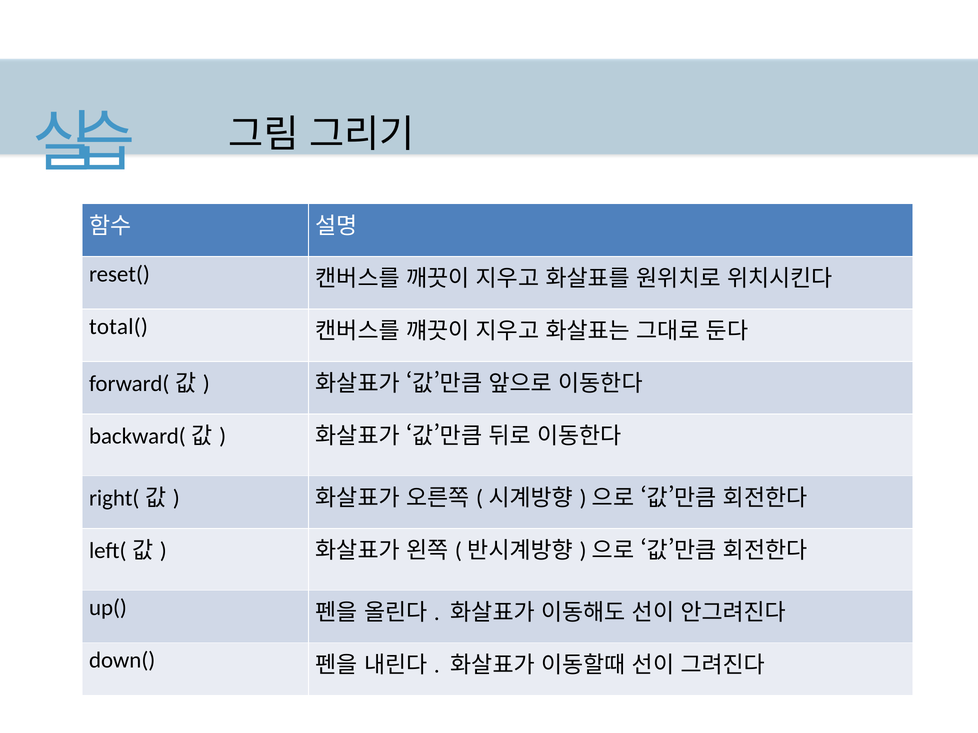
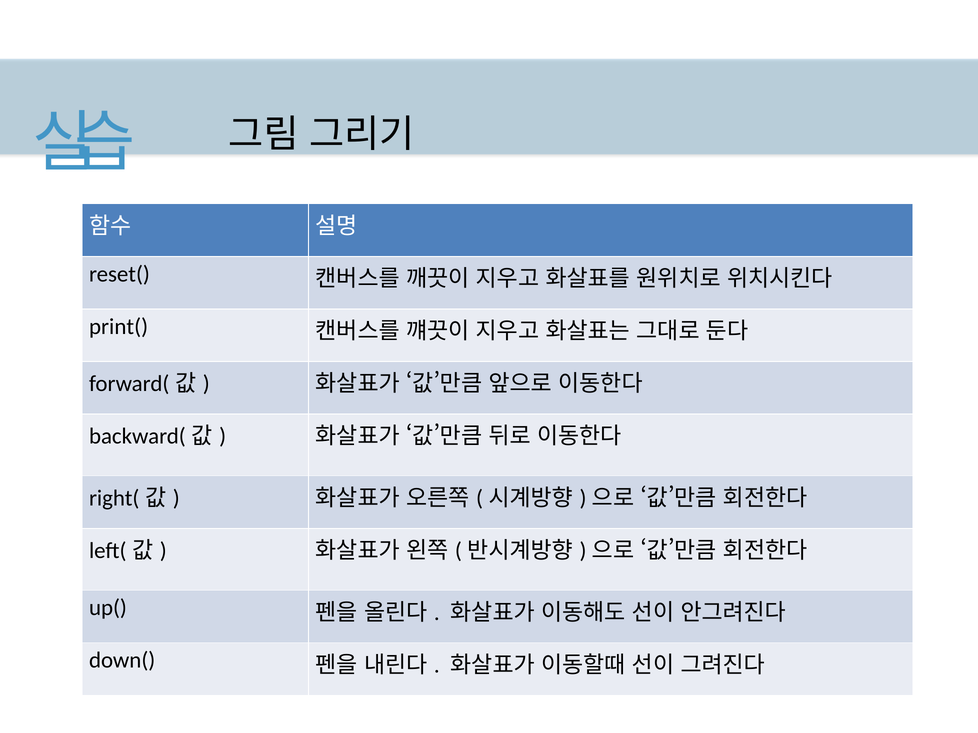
total(: total( -> print( (119, 327)
